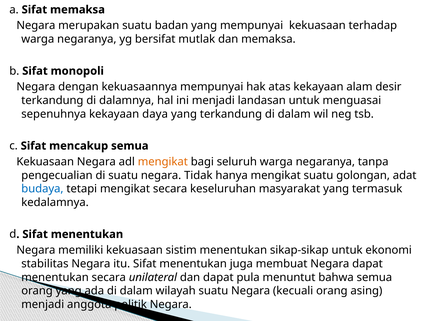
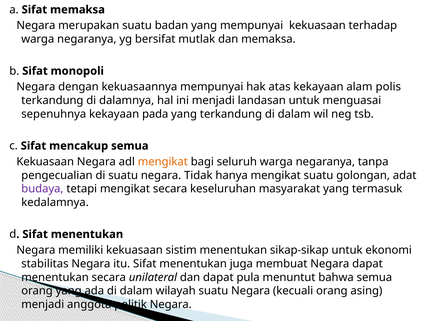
desir: desir -> polis (388, 87)
daya: daya -> pada (155, 114)
budaya colour: blue -> purple (42, 189)
